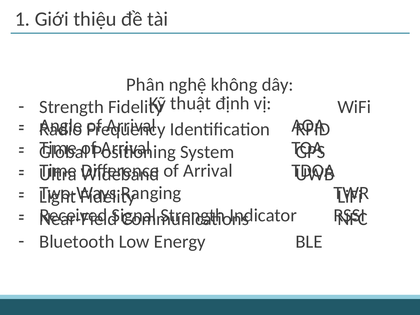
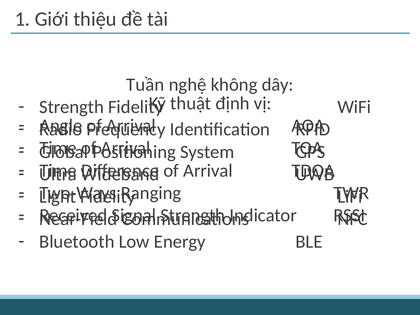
Phân: Phân -> Tuần (145, 85)
